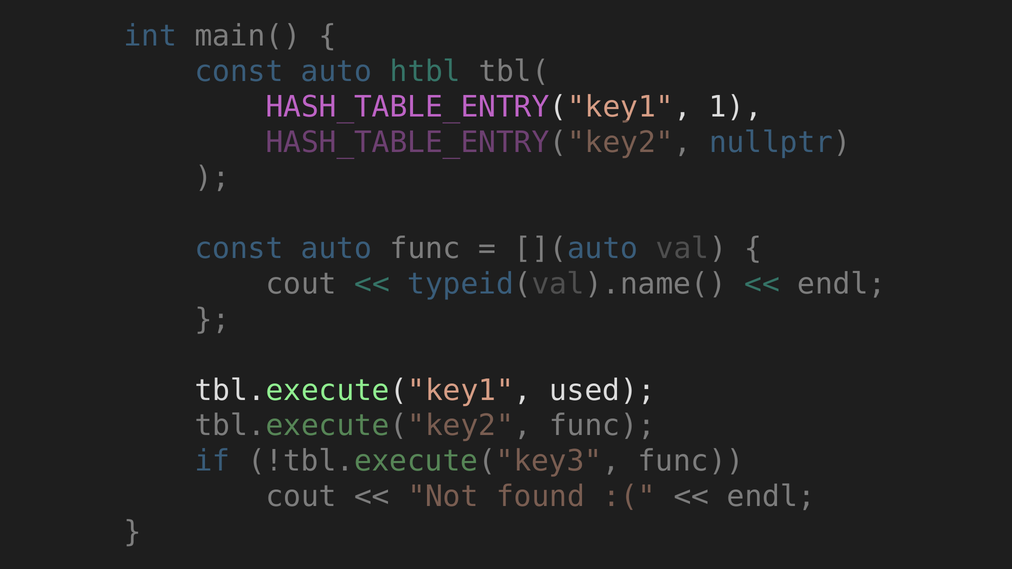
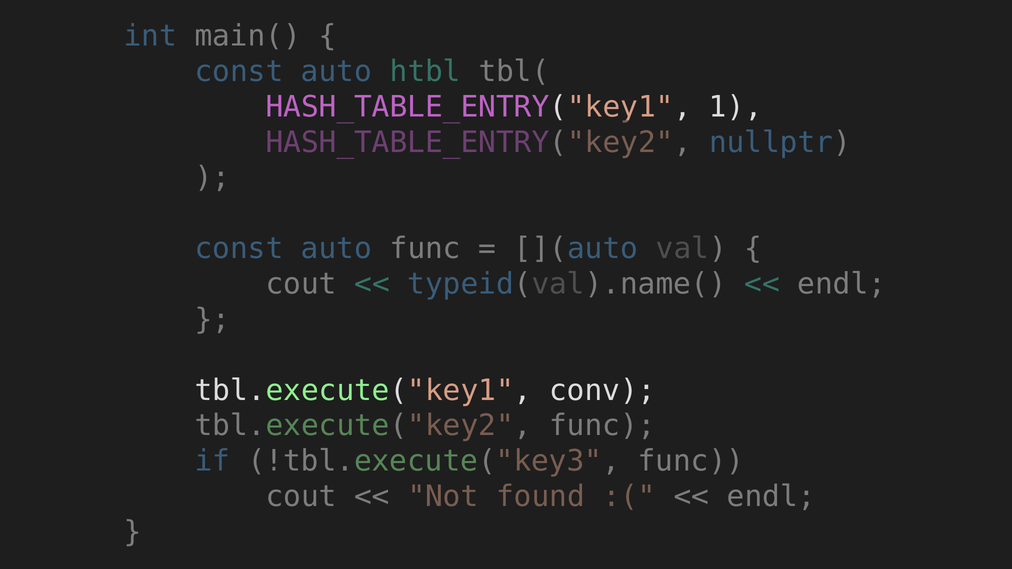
used: used -> conv (602, 390)
